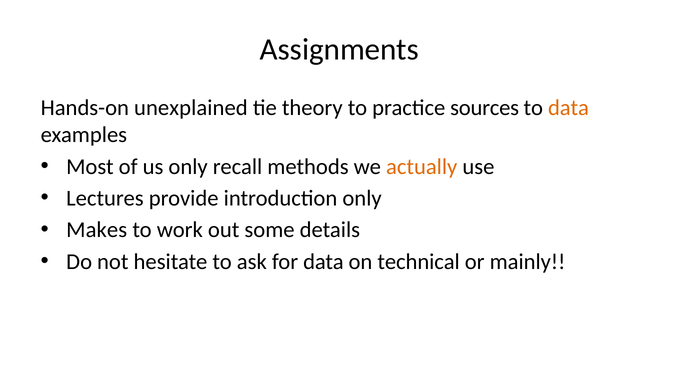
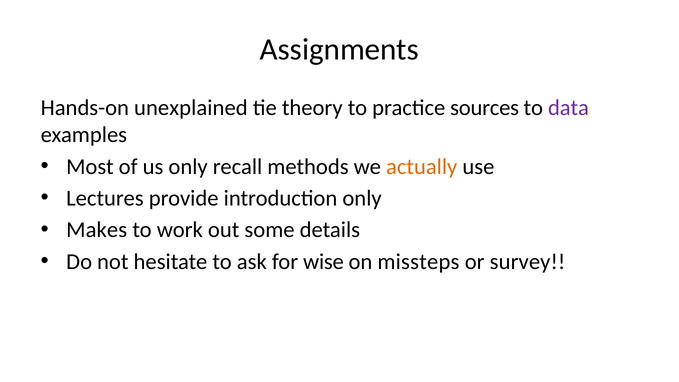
data colour: orange -> purple (568, 108)
for data: data -> wise (323, 262)
technical: technical -> missteps (418, 262)
mainly: mainly -> survey (528, 262)
